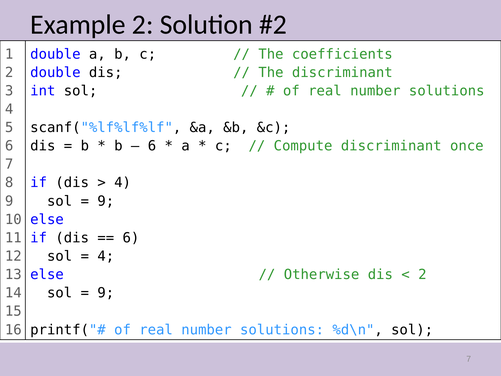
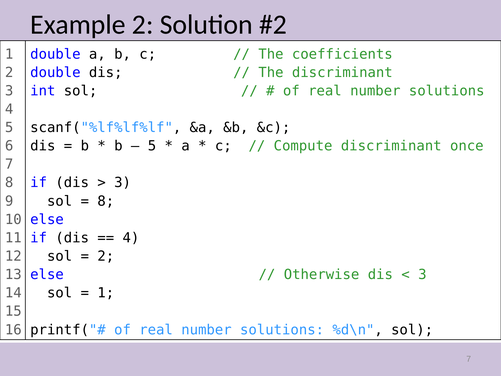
6: 6 -> 5 (152, 146)
4: 4 -> 3 (123, 183)
9: 9 -> 8 (106, 201)
6: 6 -> 4 (131, 238)
4: 4 -> 2 (106, 256)
2: 2 -> 3 (422, 274)
9: 9 -> 1 (106, 293)
